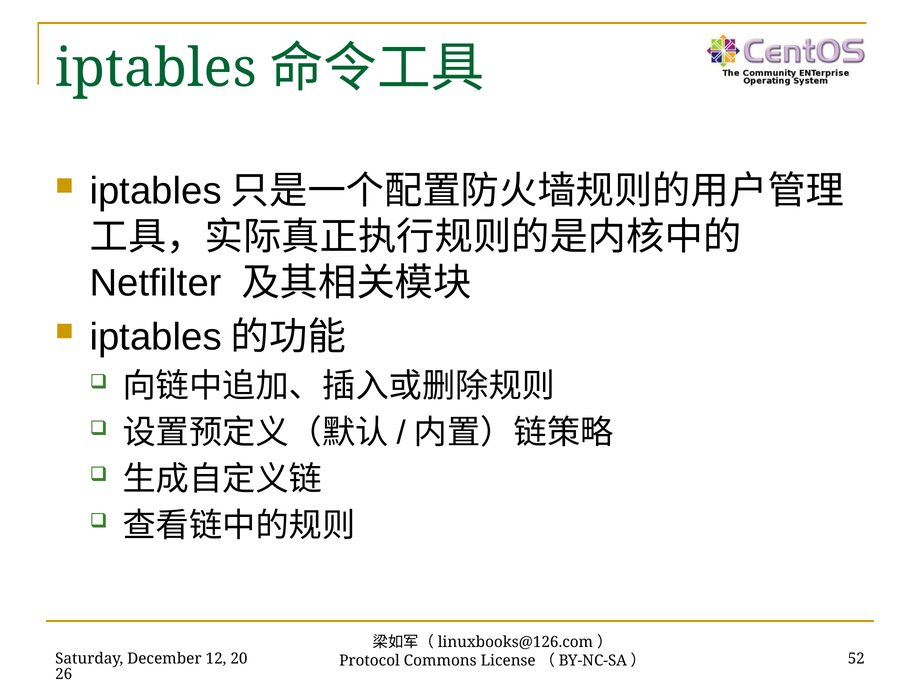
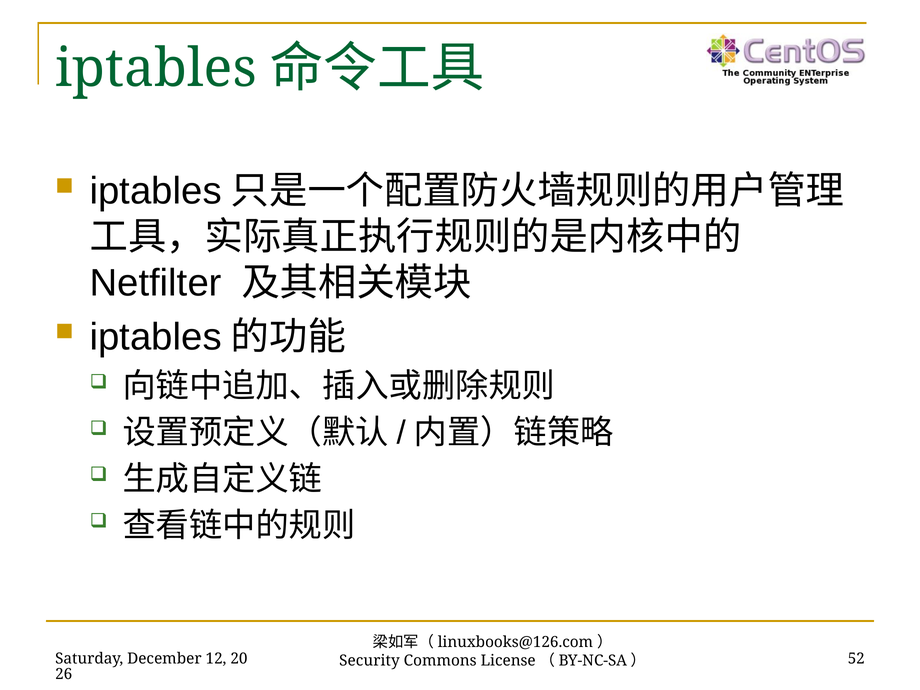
Protocol: Protocol -> Security (369, 661)
